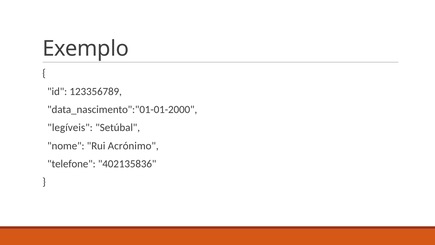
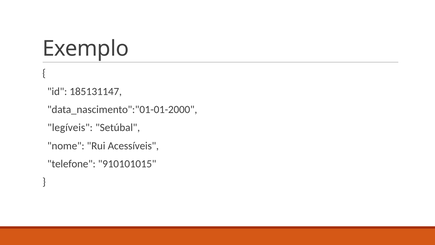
123356789: 123356789 -> 185131147 (96, 91)
Acrónimo: Acrónimo -> Acessíveis (133, 146)
402135836: 402135836 -> 910101015 (127, 164)
